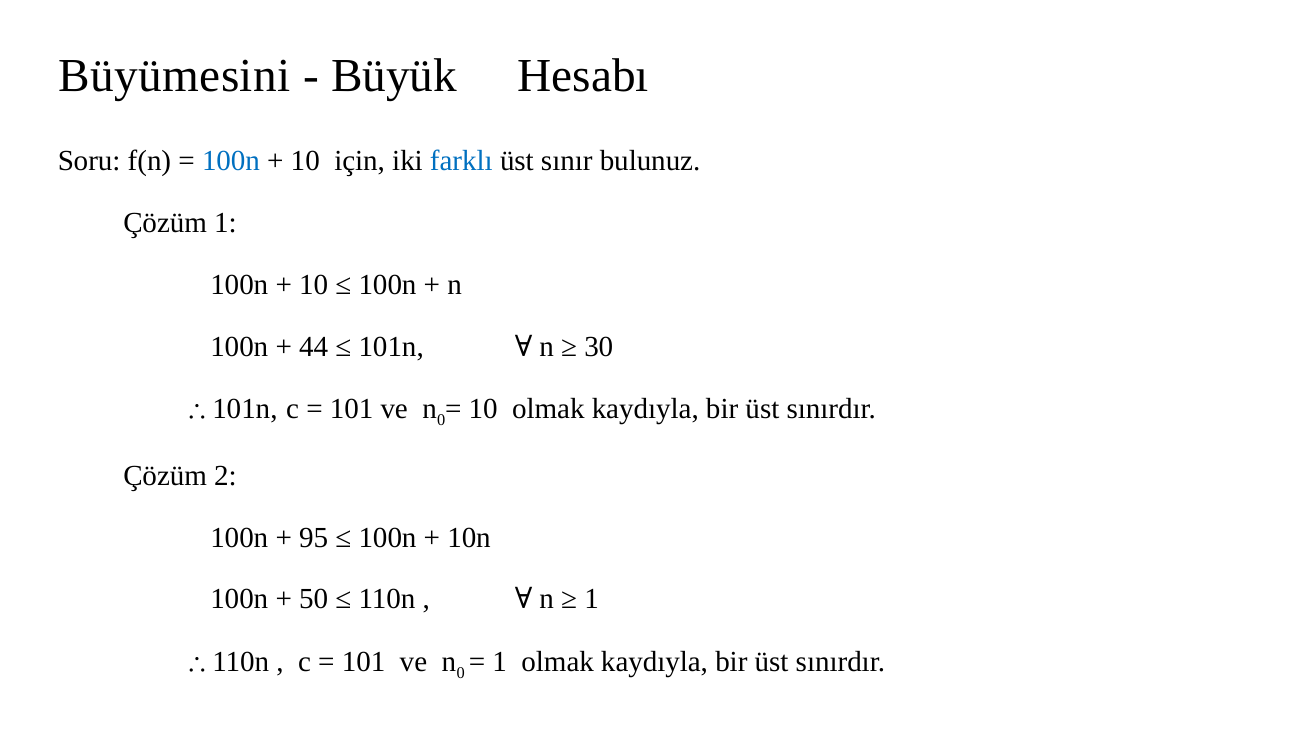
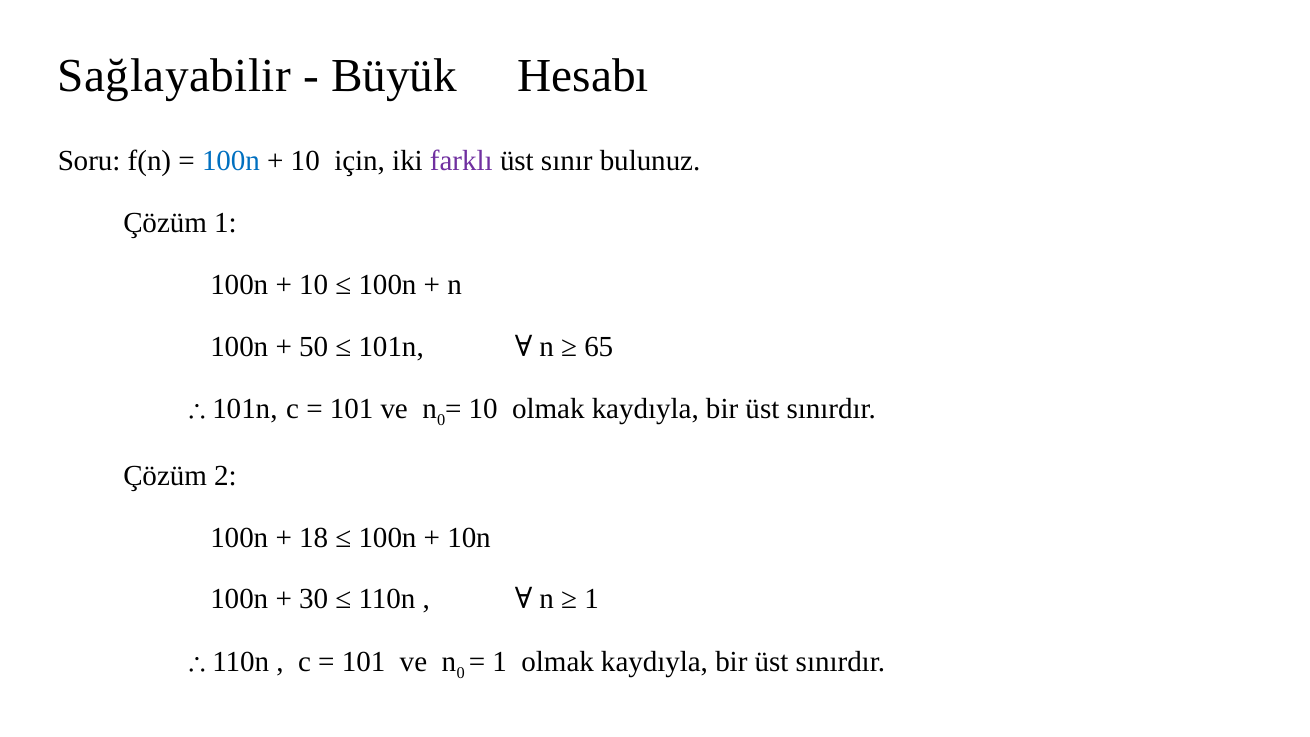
Büyümesini: Büyümesini -> Sağlayabilir (174, 76)
farklı colour: blue -> purple (461, 161)
44: 44 -> 50 (314, 346)
30: 30 -> 65 (599, 346)
95: 95 -> 18 (314, 537)
50: 50 -> 30 (314, 599)
